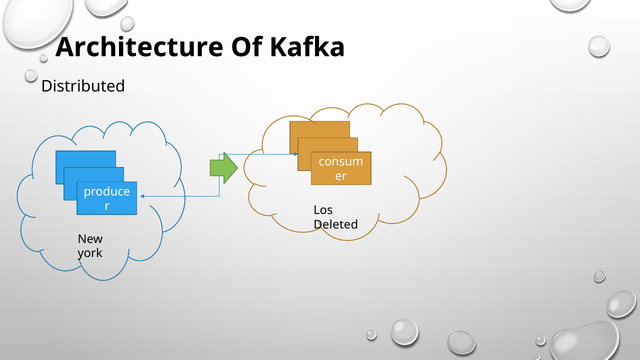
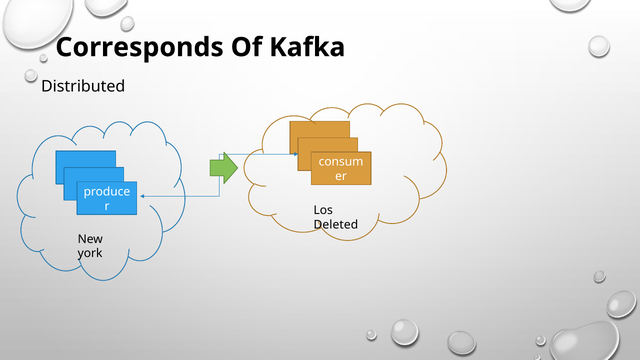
Architecture: Architecture -> Corresponds (140, 47)
